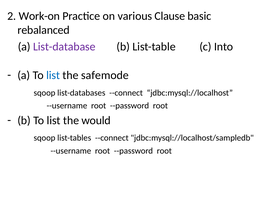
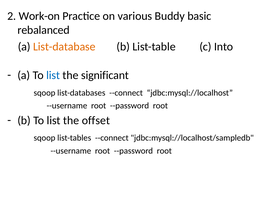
Clause: Clause -> Buddy (170, 16)
List-database colour: purple -> orange (64, 47)
safemode: safemode -> significant (105, 75)
would: would -> offset (96, 120)
